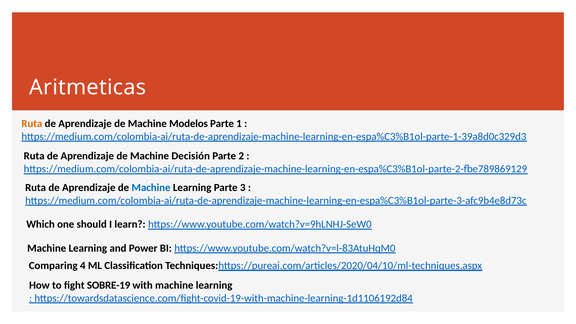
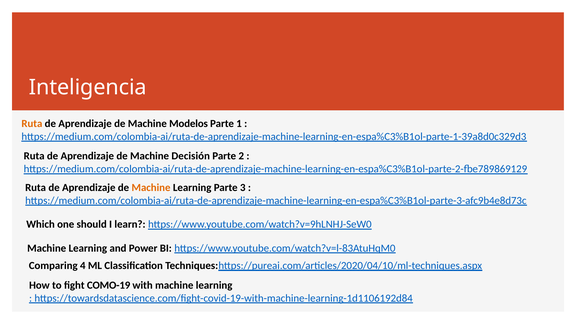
Aritmeticas: Aritmeticas -> Inteligencia (88, 88)
Machine colour: blue -> orange (151, 188)
SOBRE-19: SOBRE-19 -> COMO-19 (109, 285)
